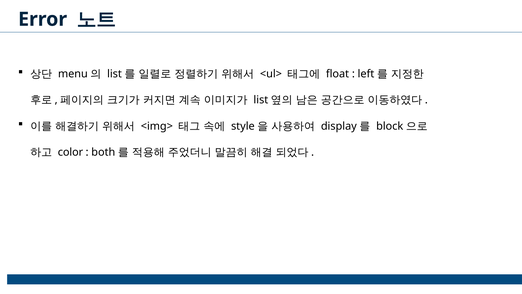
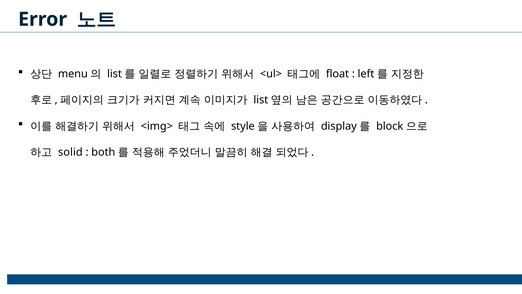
color: color -> solid (70, 152)
